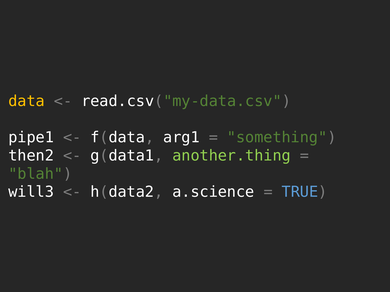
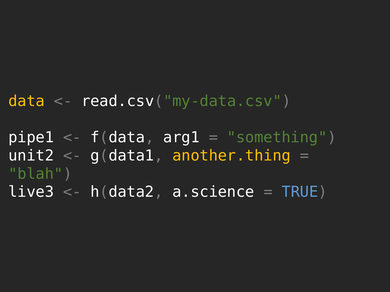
then2: then2 -> unit2 (31, 156)
another.thing colour: light green -> yellow (232, 156)
will3: will3 -> live3 (31, 192)
